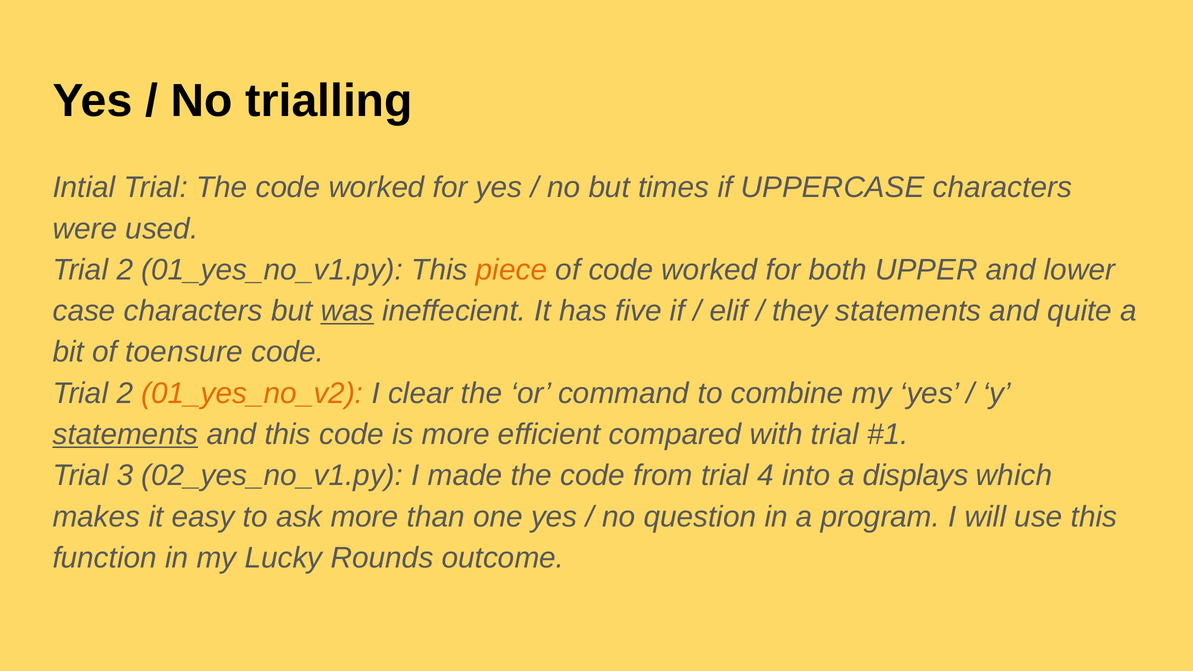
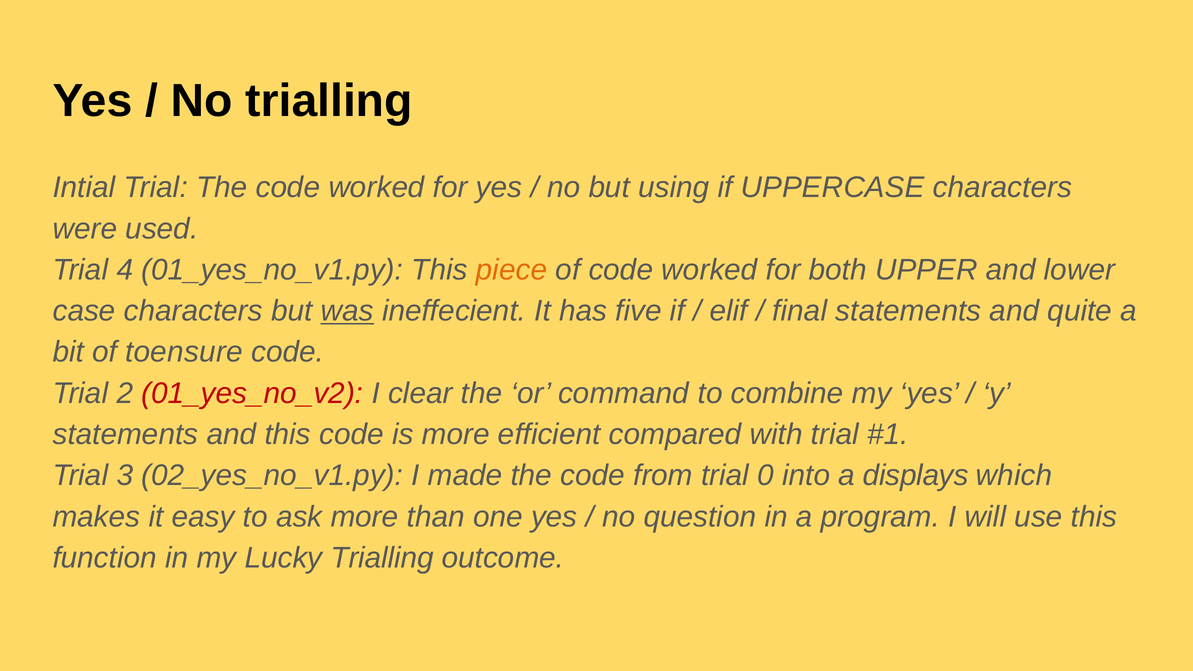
times: times -> using (674, 188)
2: 2 -> 4 (125, 270)
they: they -> final (800, 311)
01_yes_no_v2 colour: orange -> red (252, 393)
statements underline: present -> none (125, 434)
4: 4 -> 0 (766, 476)
Lucky Rounds: Rounds -> Trialling (382, 558)
